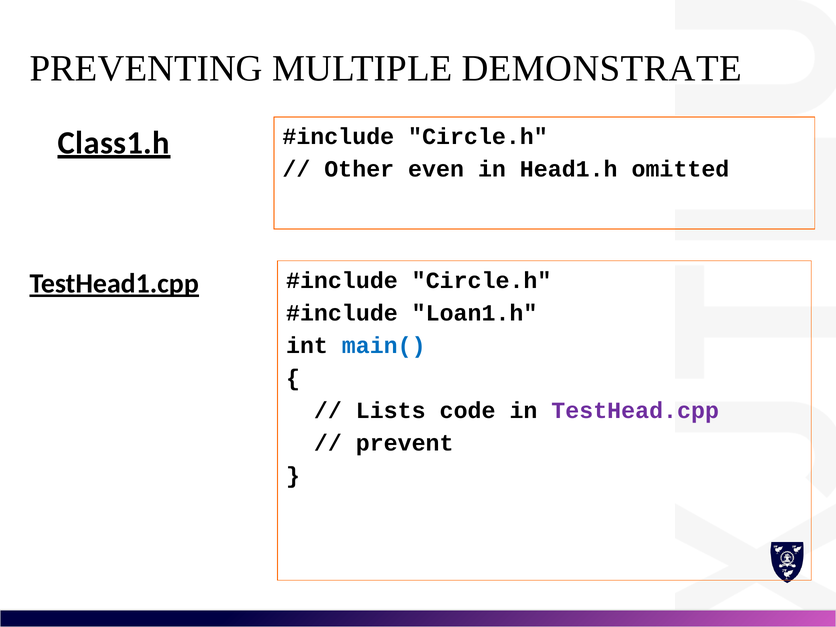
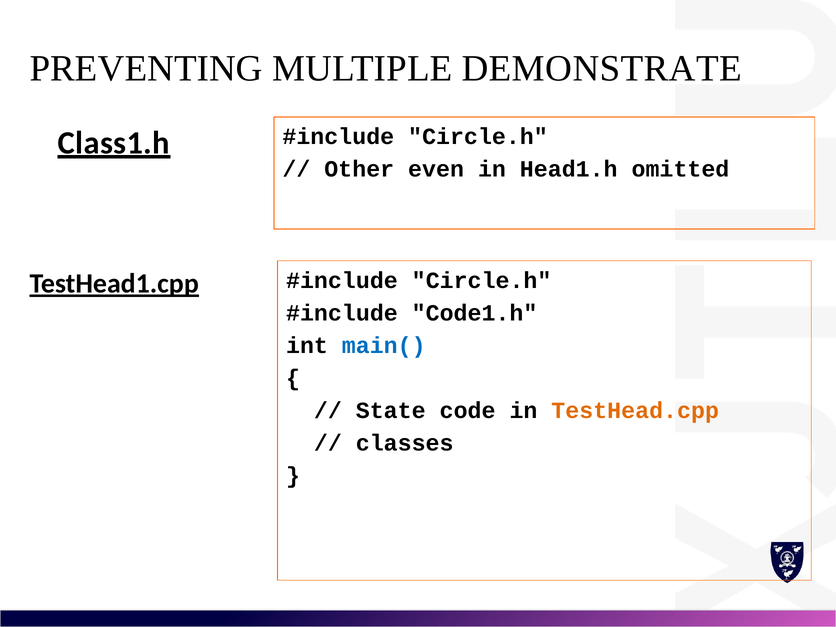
Loan1.h: Loan1.h -> Code1.h (475, 313)
Lists: Lists -> State (391, 411)
TestHead.cpp colour: purple -> orange (635, 411)
prevent: prevent -> classes (405, 443)
